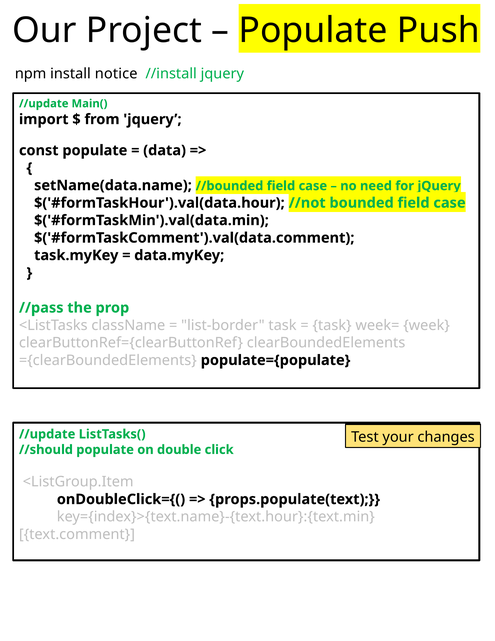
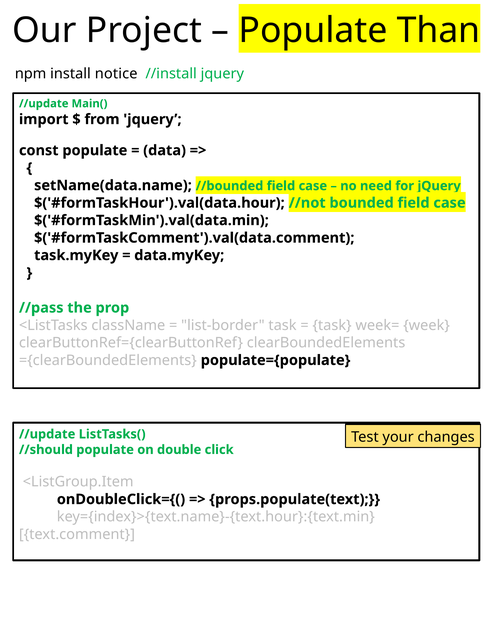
Push: Push -> Than (438, 30)
